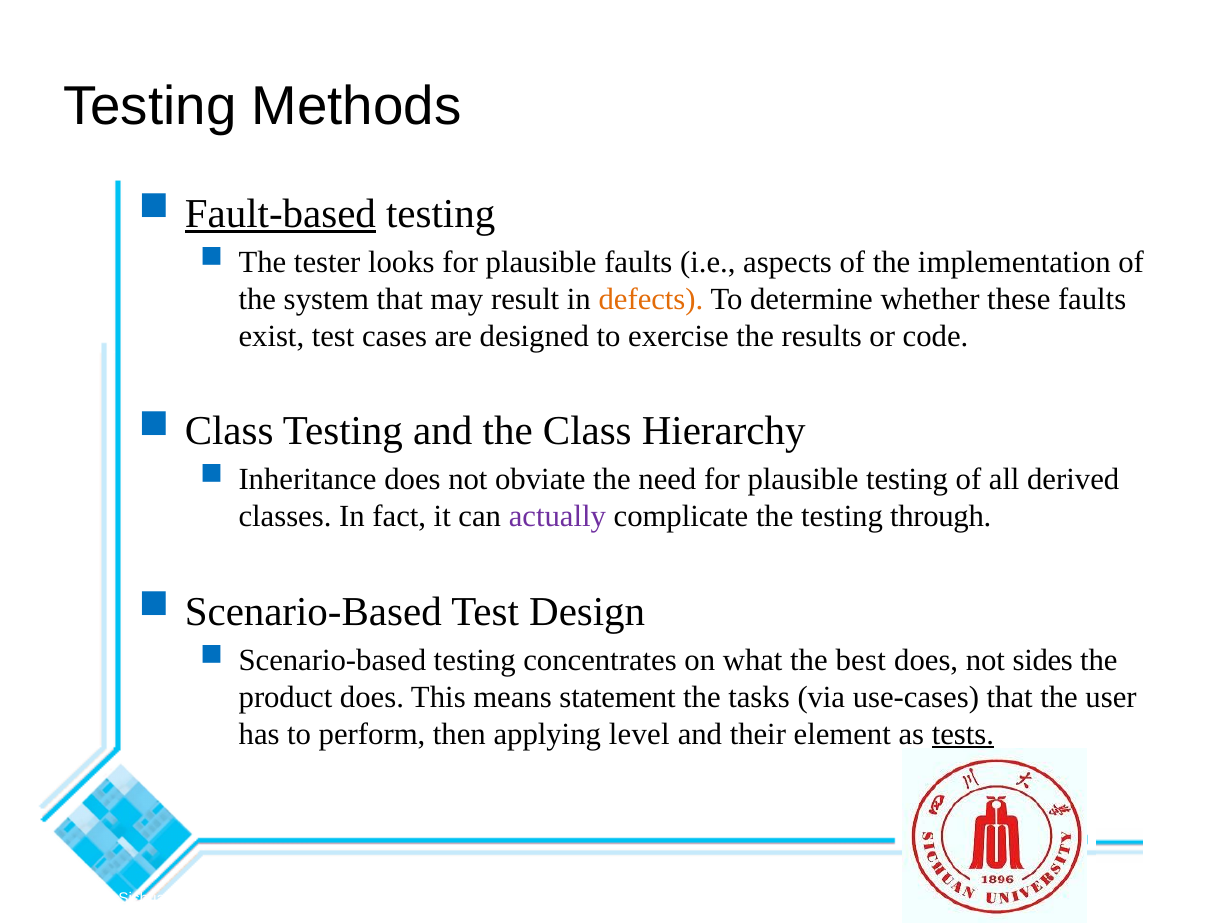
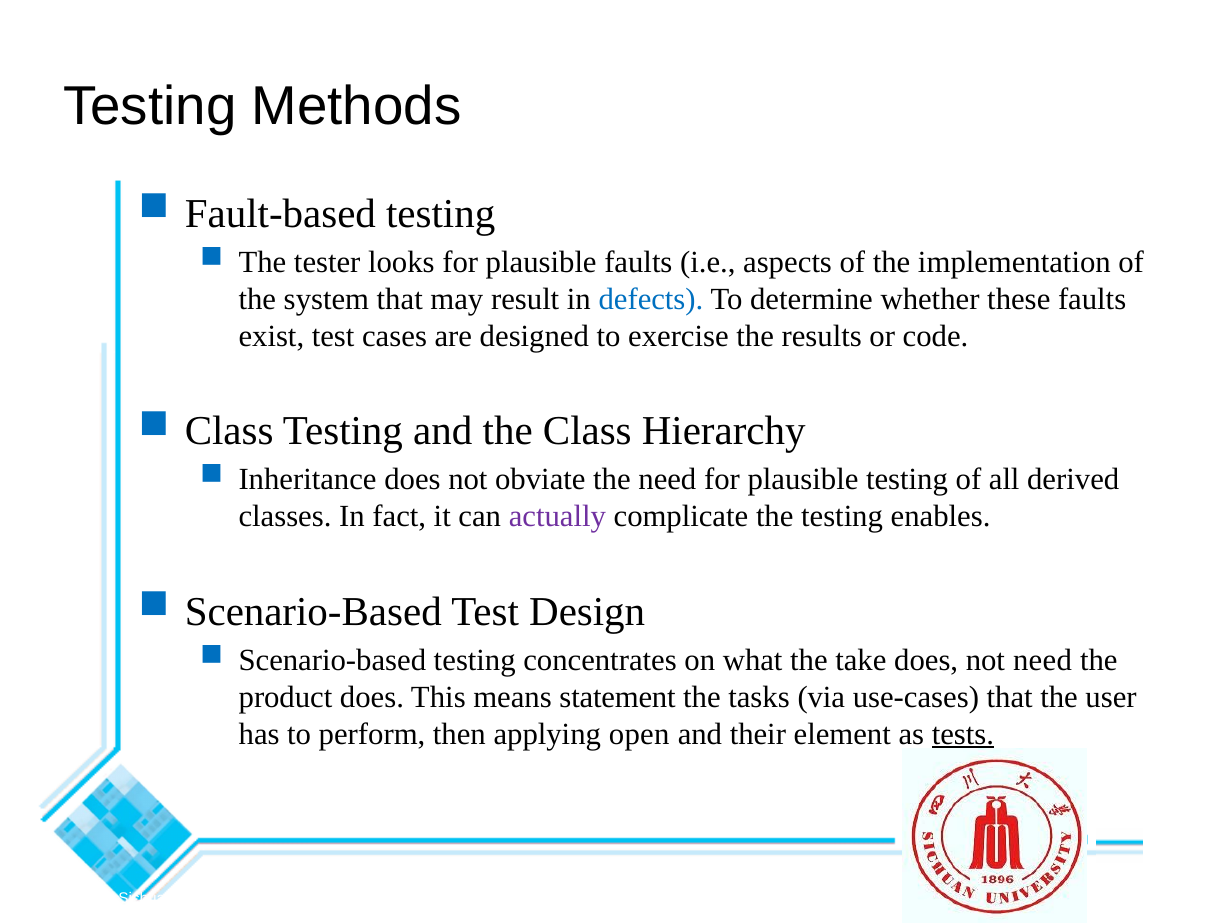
Fault-based underline: present -> none (280, 214)
defects colour: orange -> blue (651, 299)
through: through -> enables (941, 516)
best: best -> take (861, 660)
not sides: sides -> need (1042, 660)
level: level -> open (639, 734)
